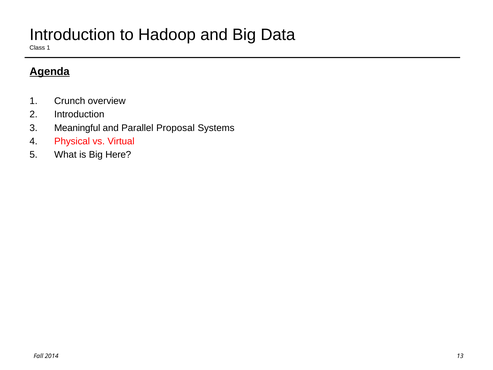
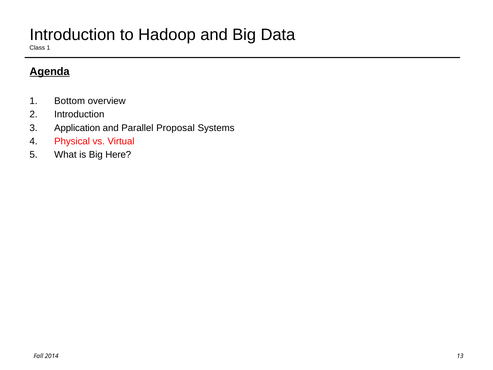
Crunch: Crunch -> Bottom (70, 101)
Meaningful: Meaningful -> Application (77, 128)
